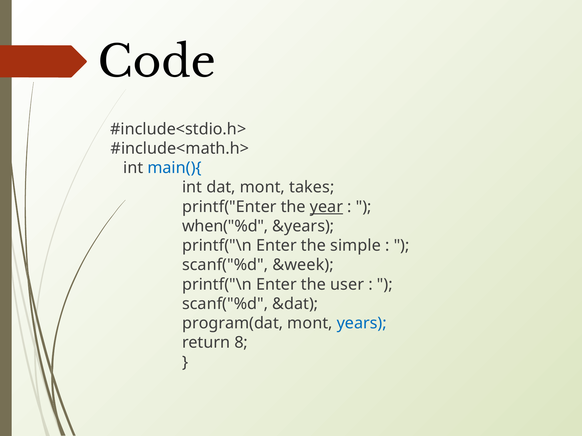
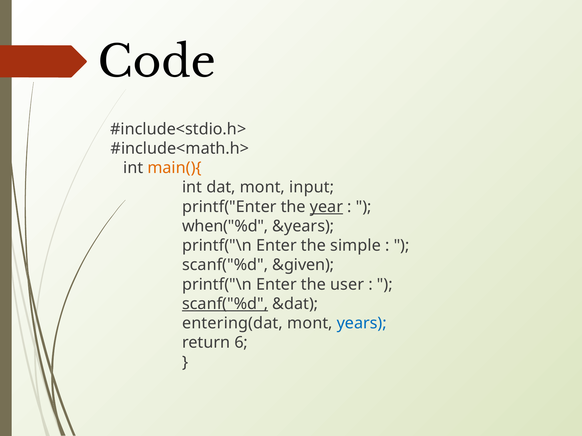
main(){ colour: blue -> orange (175, 168)
takes: takes -> input (312, 188)
&week: &week -> &given (303, 265)
scanf("%d underline: none -> present (225, 304)
program(dat: program(dat -> entering(dat (233, 324)
8: 8 -> 6 (241, 343)
